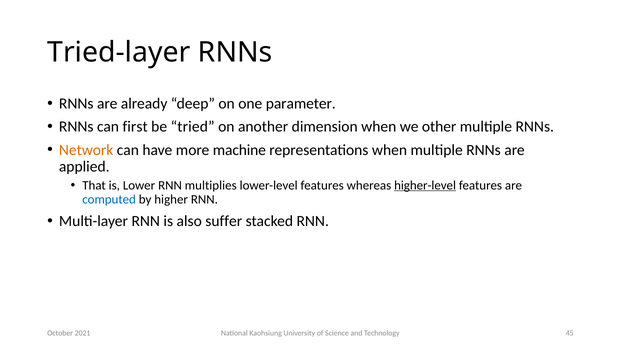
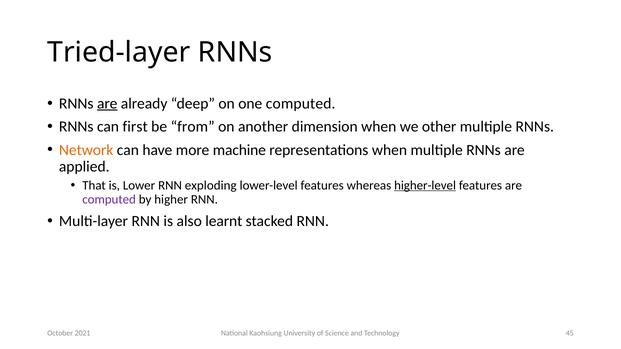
are underline: none -> present (107, 104)
one parameter: parameter -> computed (301, 104)
tried: tried -> from (193, 127)
multiplies: multiplies -> exploding (211, 185)
computed colour: blue -> purple (109, 199)
suffer: suffer -> learnt (224, 221)
